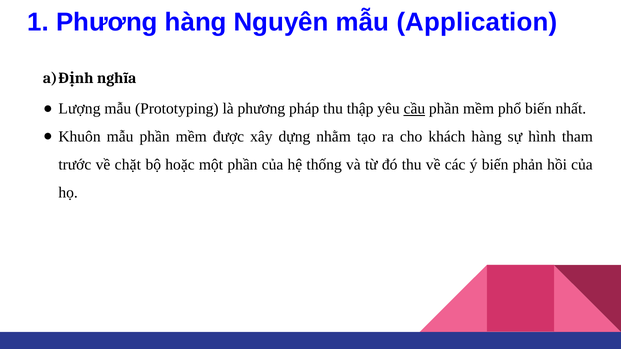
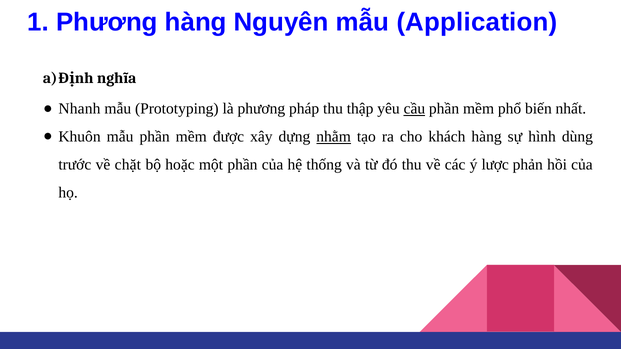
Lượng: Lượng -> Nhanh (79, 109)
nhằm underline: none -> present (334, 137)
tham: tham -> dùng (577, 137)
ý biến: biến -> lược (495, 165)
